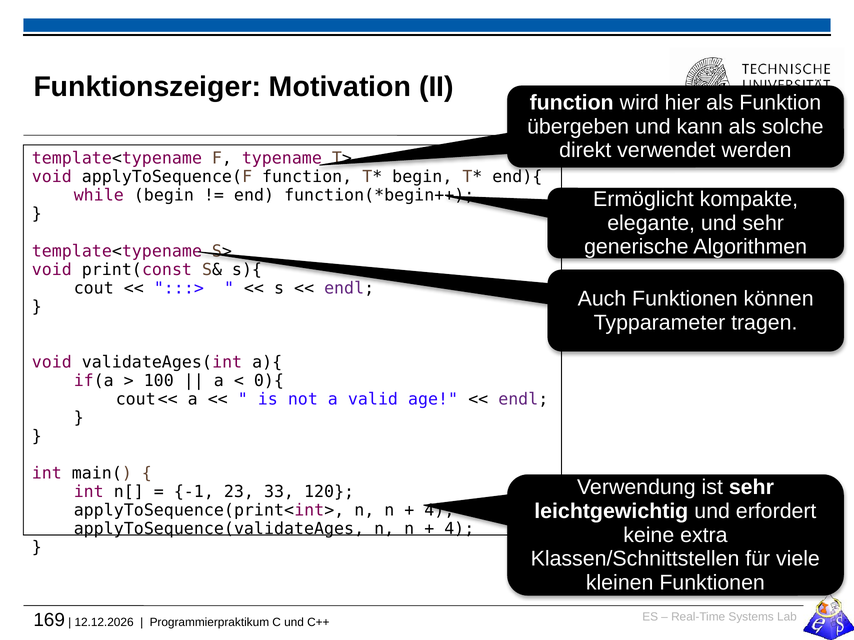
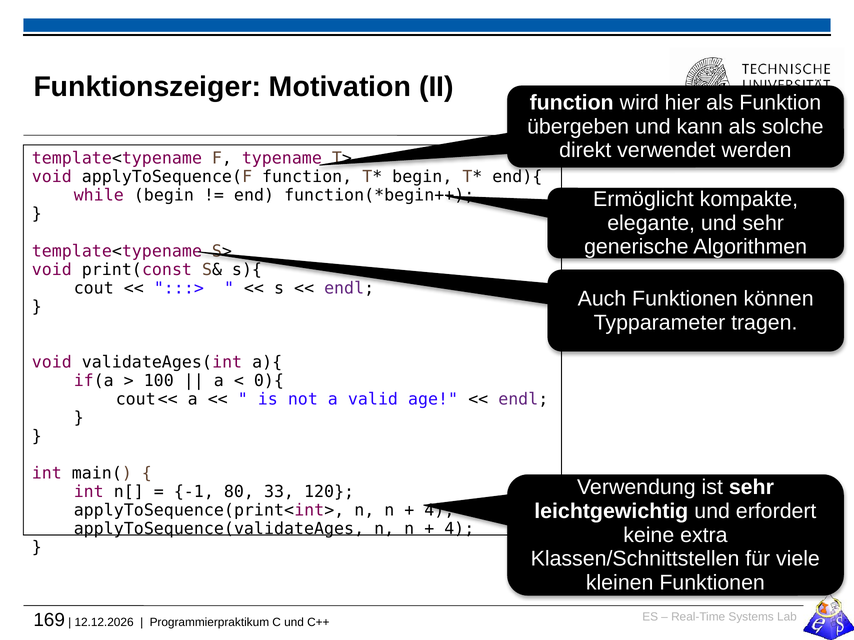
23: 23 -> 80 (239, 492)
